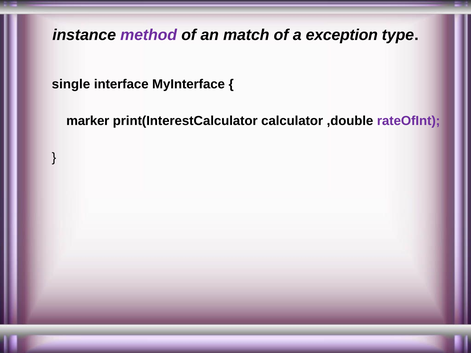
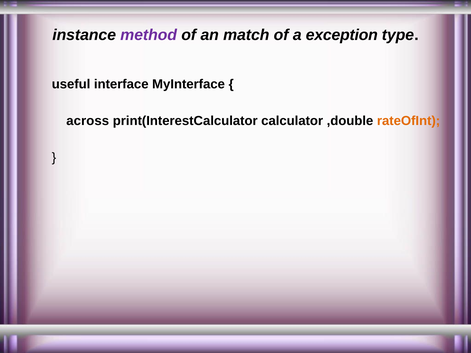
single: single -> useful (71, 84)
marker: marker -> across (88, 121)
rateOfInt colour: purple -> orange (409, 121)
